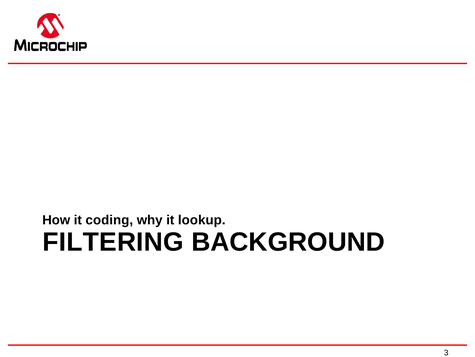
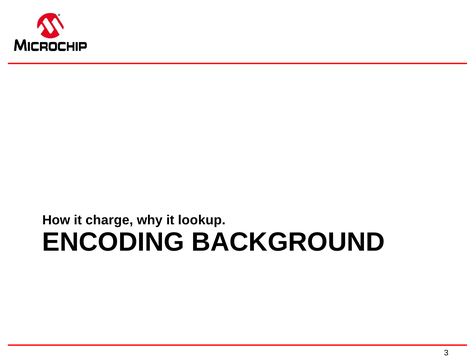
coding: coding -> charge (109, 220)
FILTERING: FILTERING -> ENCODING (113, 242)
